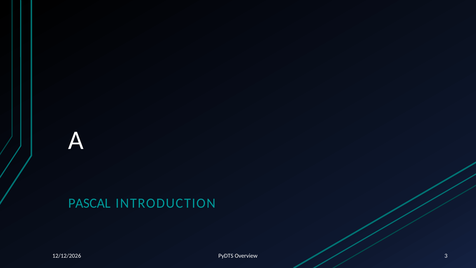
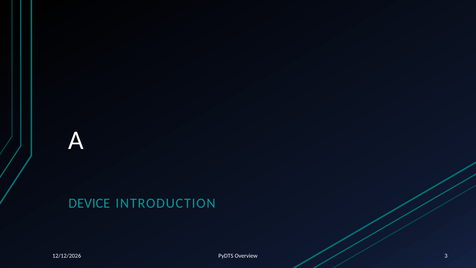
PASCAL: PASCAL -> DEVICE (89, 203)
